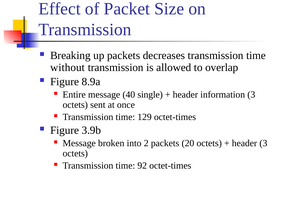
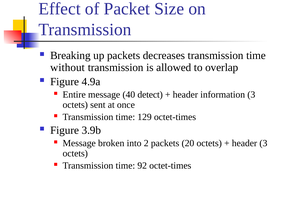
8.9a: 8.9a -> 4.9a (91, 82)
single: single -> detect (150, 95)
